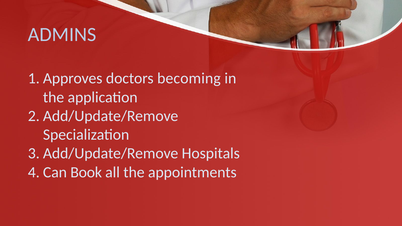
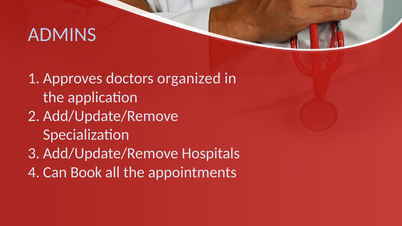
becoming: becoming -> organized (189, 79)
